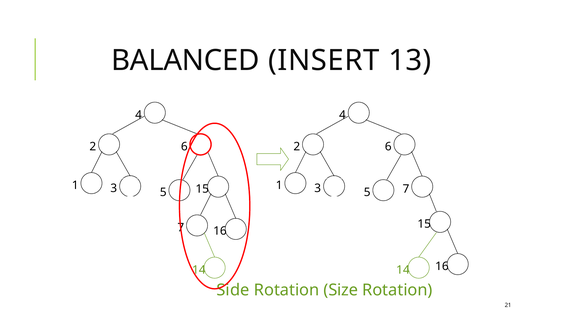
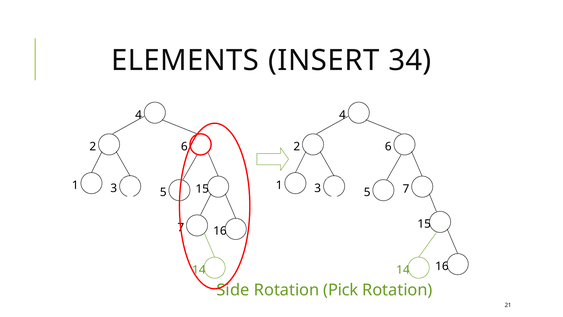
BALANCED: BALANCED -> ELEMENTS (185, 60)
13: 13 -> 34 (410, 60)
Size: Size -> Pick (341, 290)
